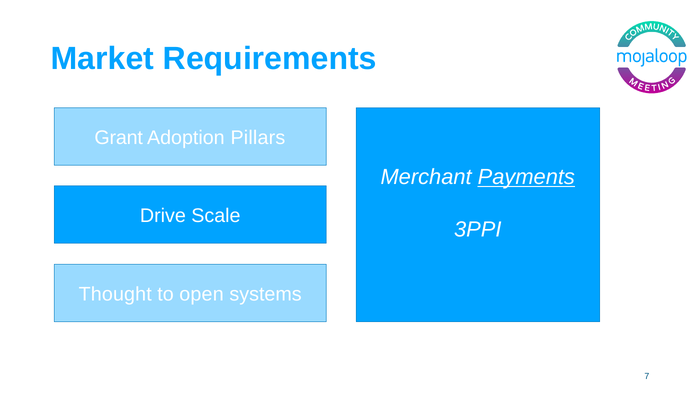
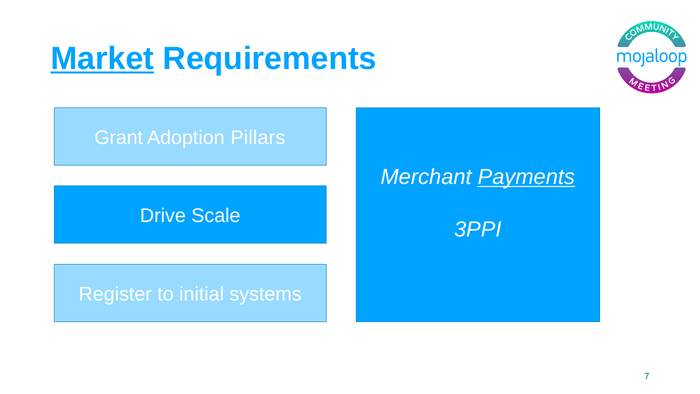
Market underline: none -> present (102, 59)
Thought: Thought -> Register (115, 294)
open: open -> initial (202, 294)
